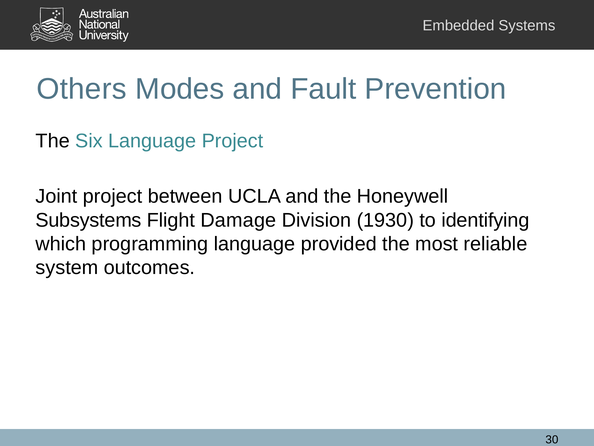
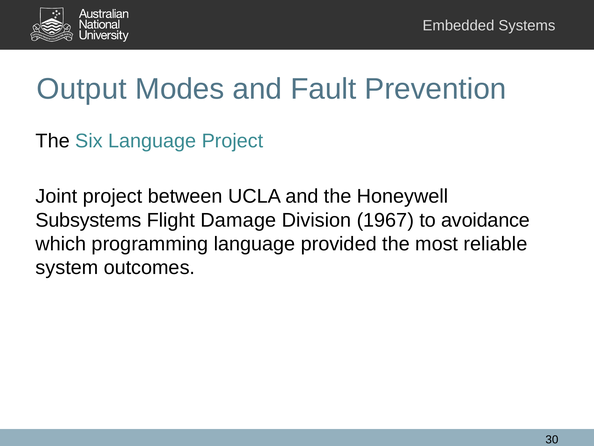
Others: Others -> Output (82, 89)
1930: 1930 -> 1967 (385, 220)
identifying: identifying -> avoidance (486, 220)
